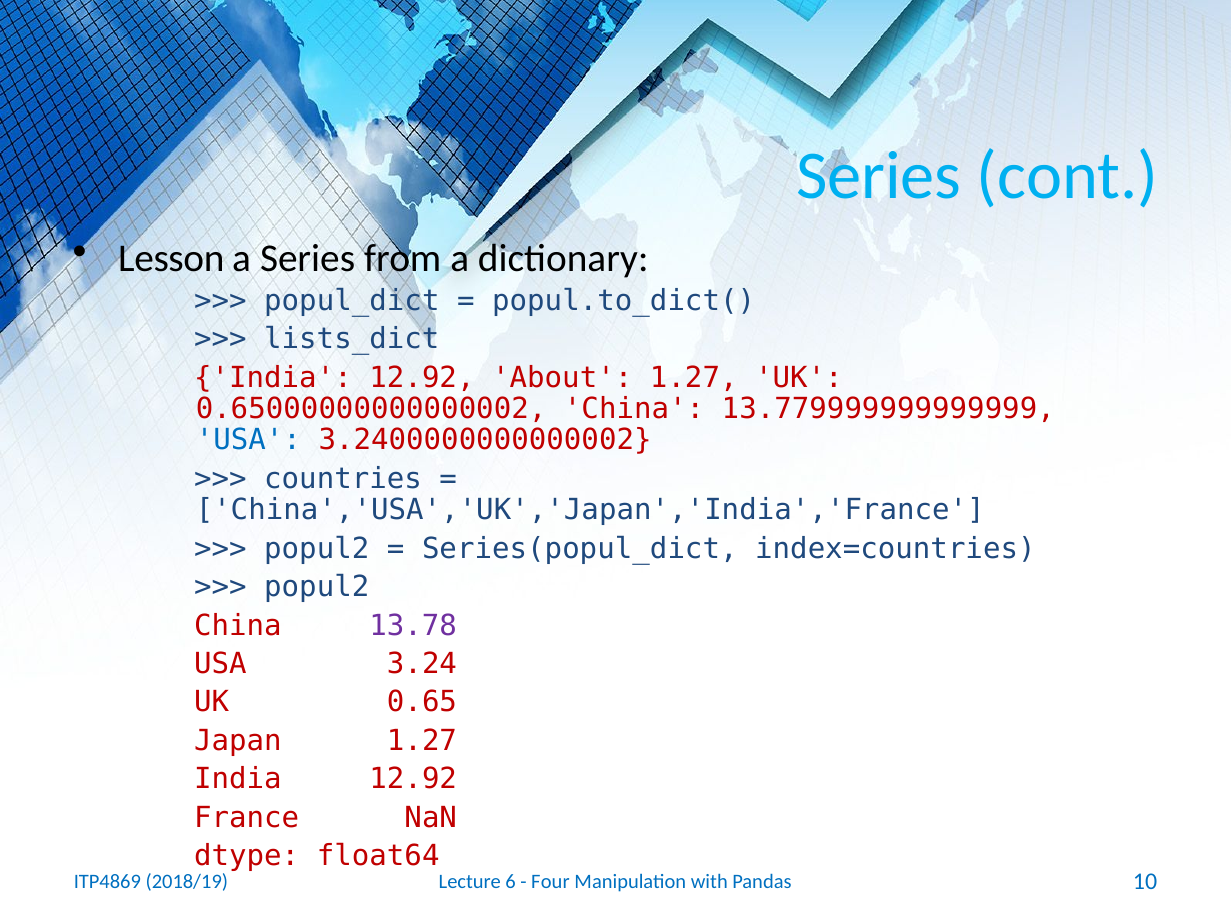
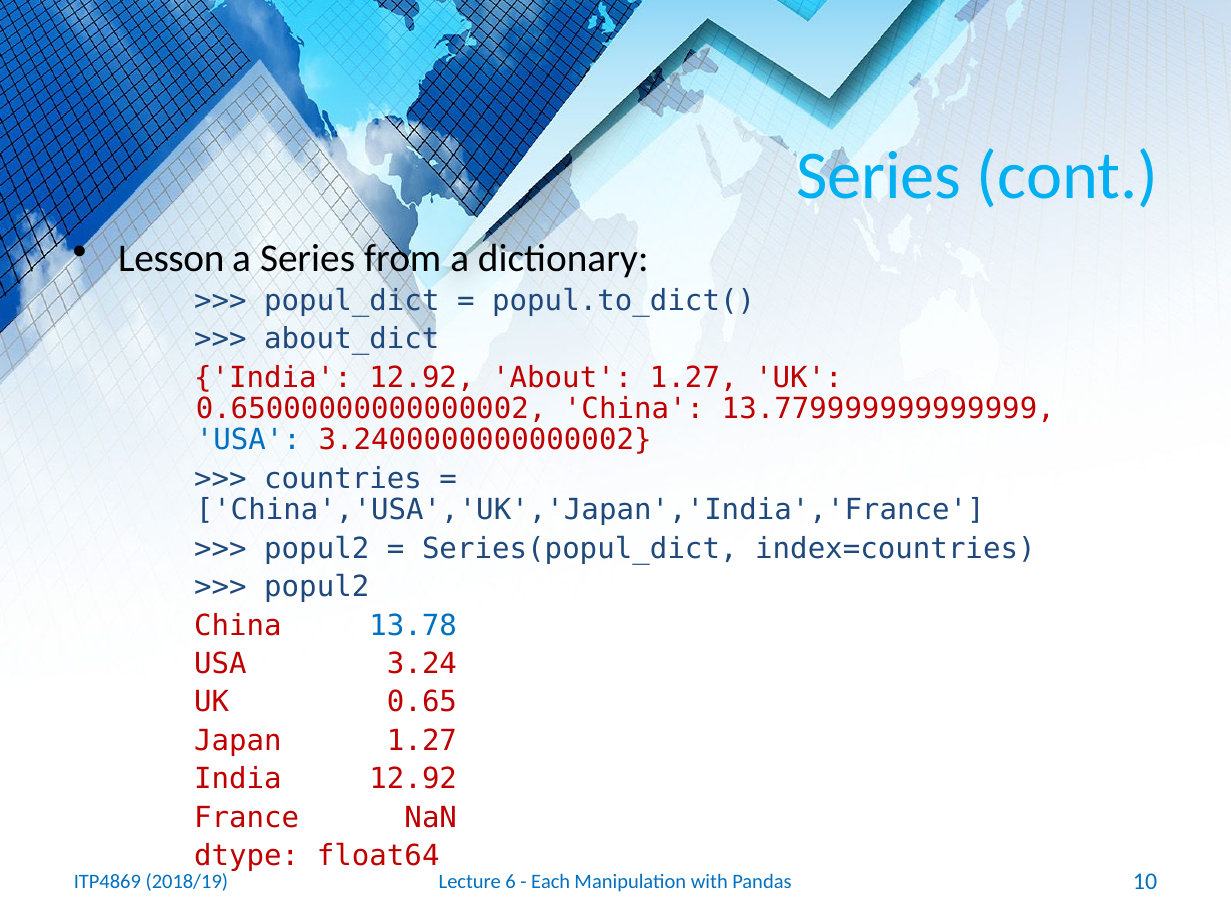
lists_dict: lists_dict -> about_dict (352, 339)
13.78 colour: purple -> blue (413, 626)
Four: Four -> Each (551, 881)
